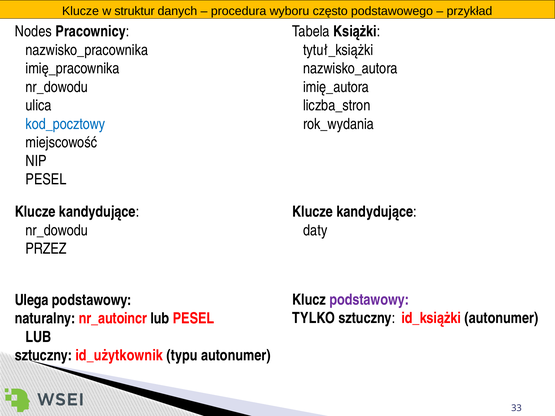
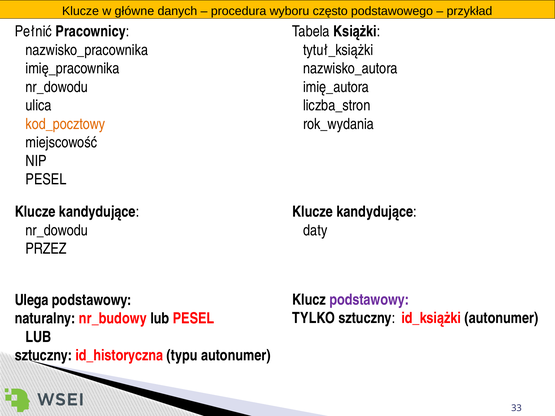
struktur: struktur -> główne (134, 11)
Nodes: Nodes -> Pełnić (33, 32)
kod_pocztowy colour: blue -> orange (65, 124)
nr_autoincr: nr_autoincr -> nr_budowy (113, 319)
id_użytkownik: id_użytkownik -> id_historyczna (119, 356)
